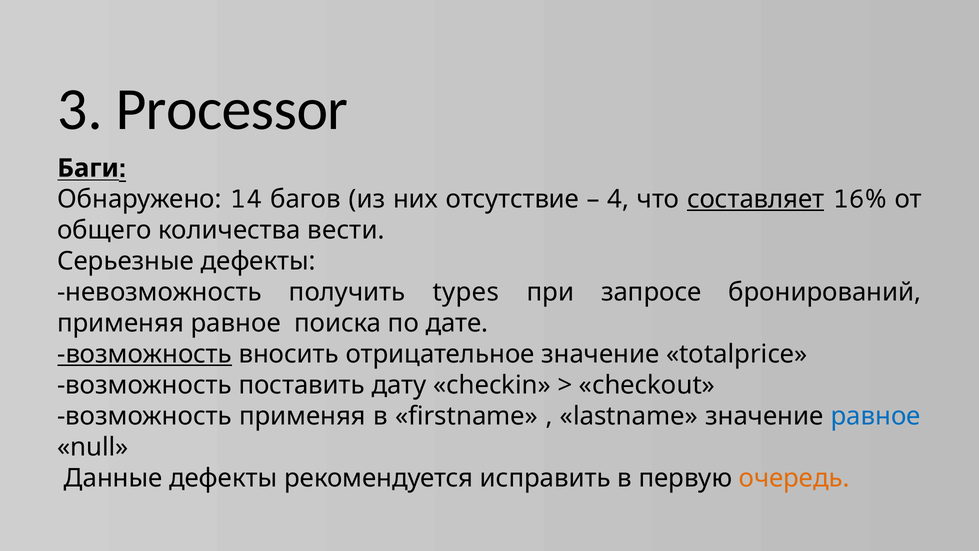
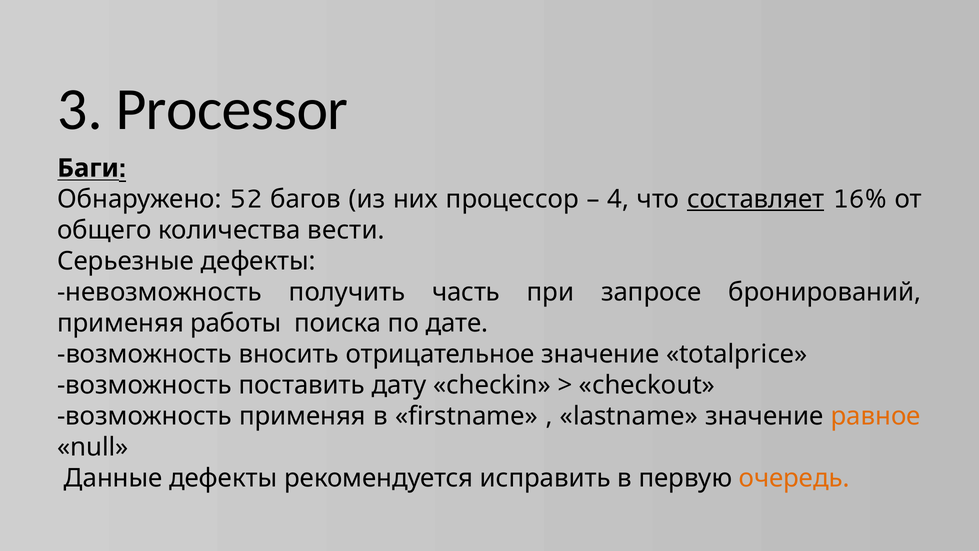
14: 14 -> 52 (246, 199)
отсутствие: отсутствие -> процессор (512, 199)
types: types -> часть (466, 292)
применяя равное: равное -> работы (236, 323)
возможность underline: present -> none (145, 354)
равное colour: blue -> orange (876, 416)
